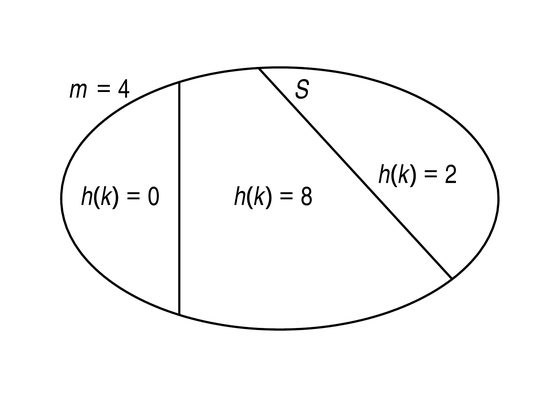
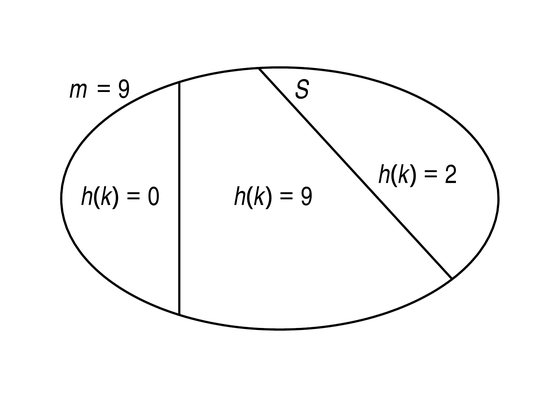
4: 4 -> 9 (124, 89)
8: 8 -> 9 (307, 197)
